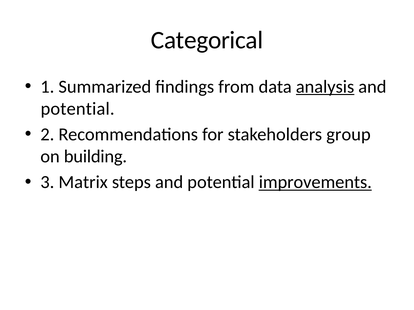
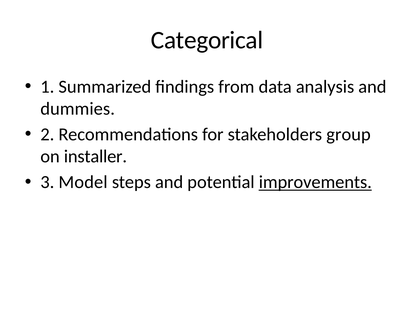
analysis underline: present -> none (325, 87)
potential: potential -> dummies (78, 109)
building: building -> installer (95, 157)
Matrix: Matrix -> Model (83, 183)
